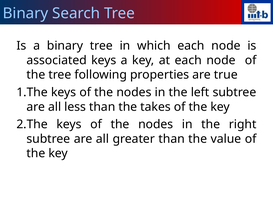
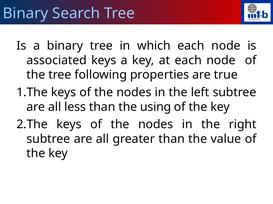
takes: takes -> using (156, 107)
